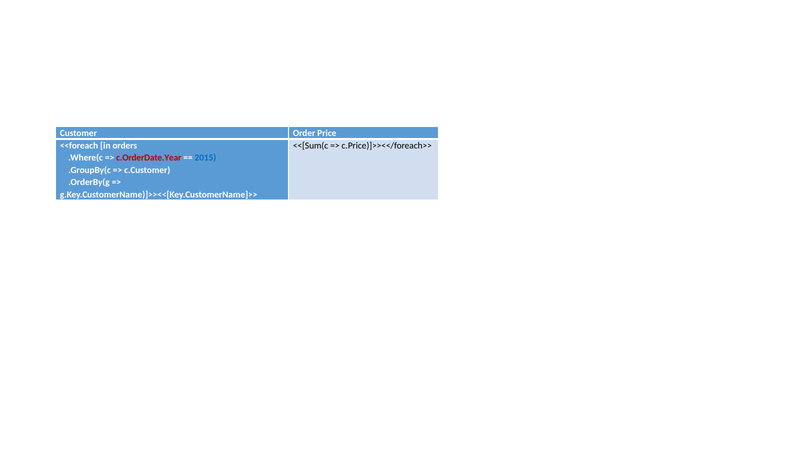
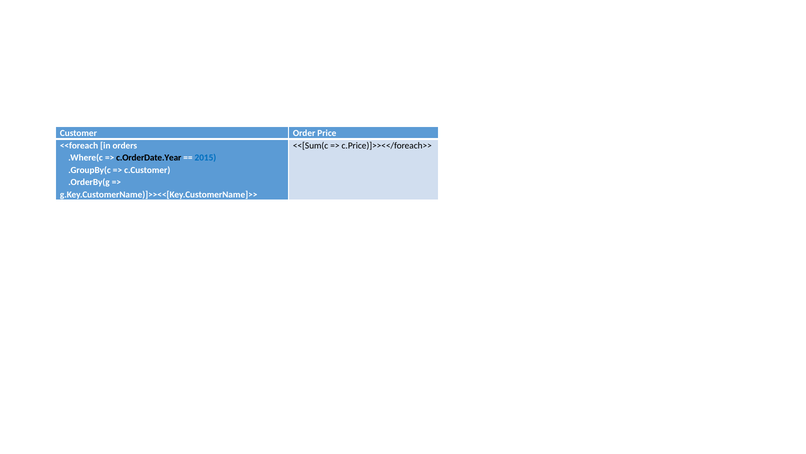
c.OrderDate.Year colour: red -> black (149, 158)
